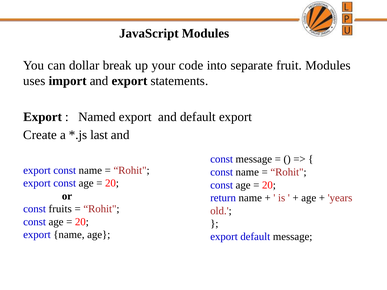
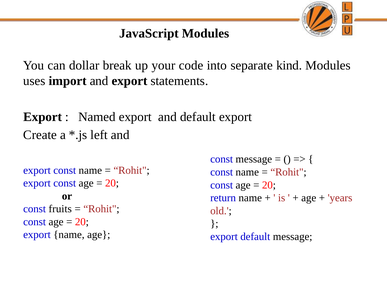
fruit: fruit -> kind (289, 65)
last: last -> left (99, 135)
